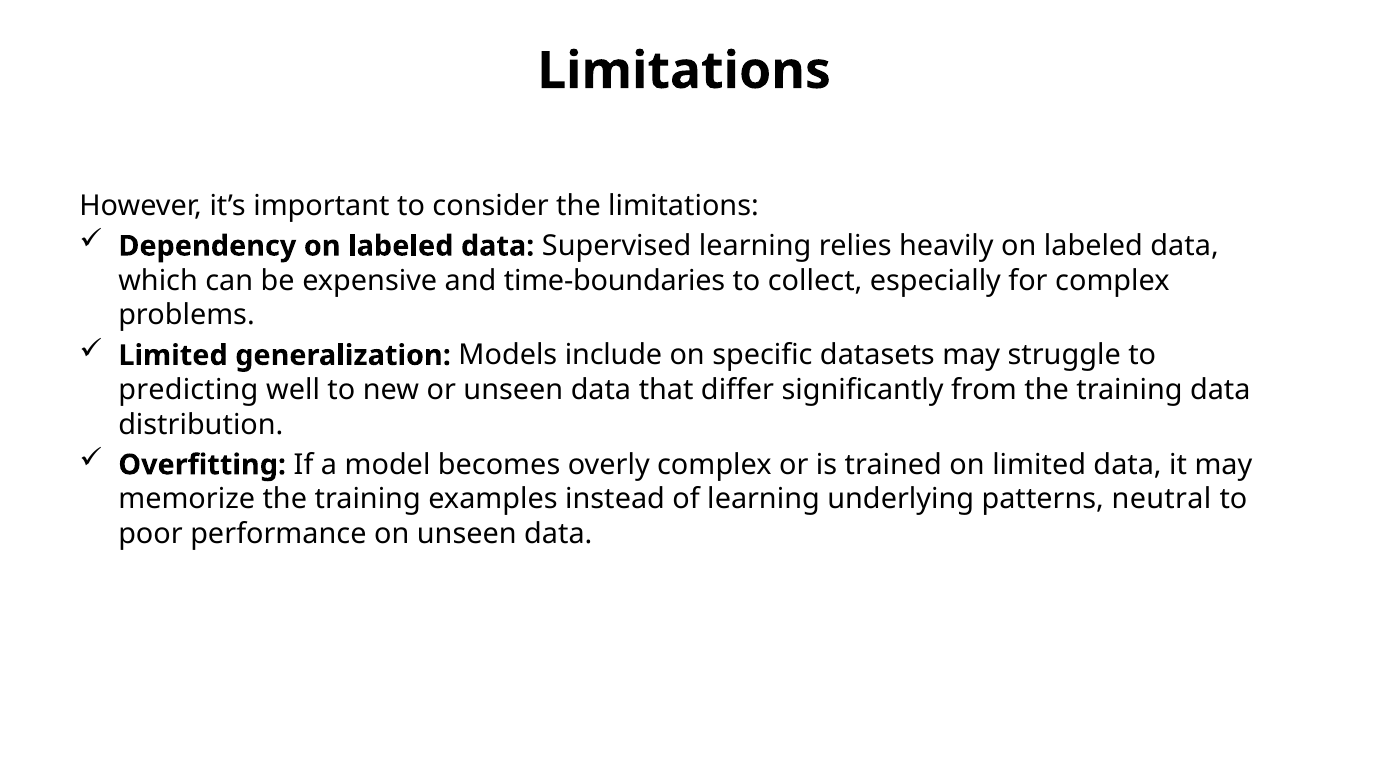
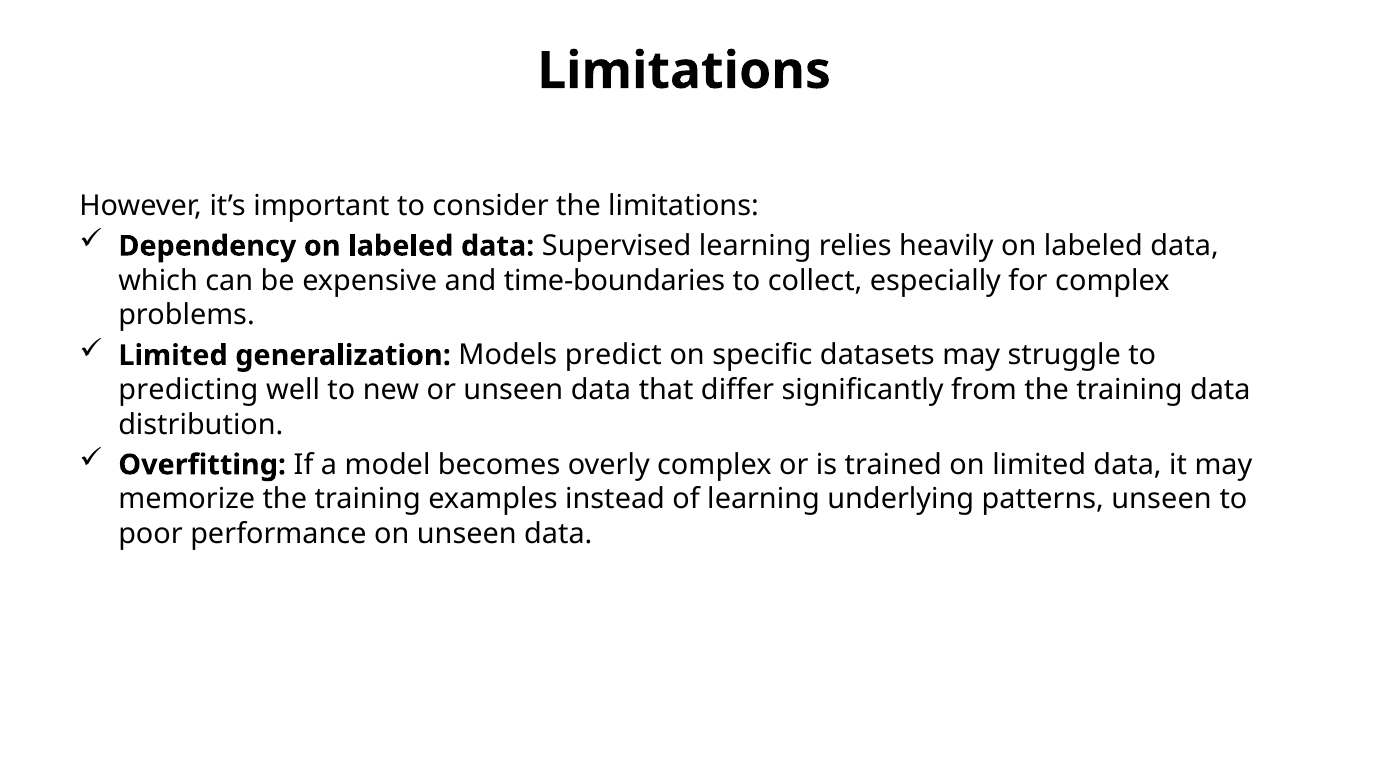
include: include -> predict (613, 356)
patterns neutral: neutral -> unseen (1162, 500)
